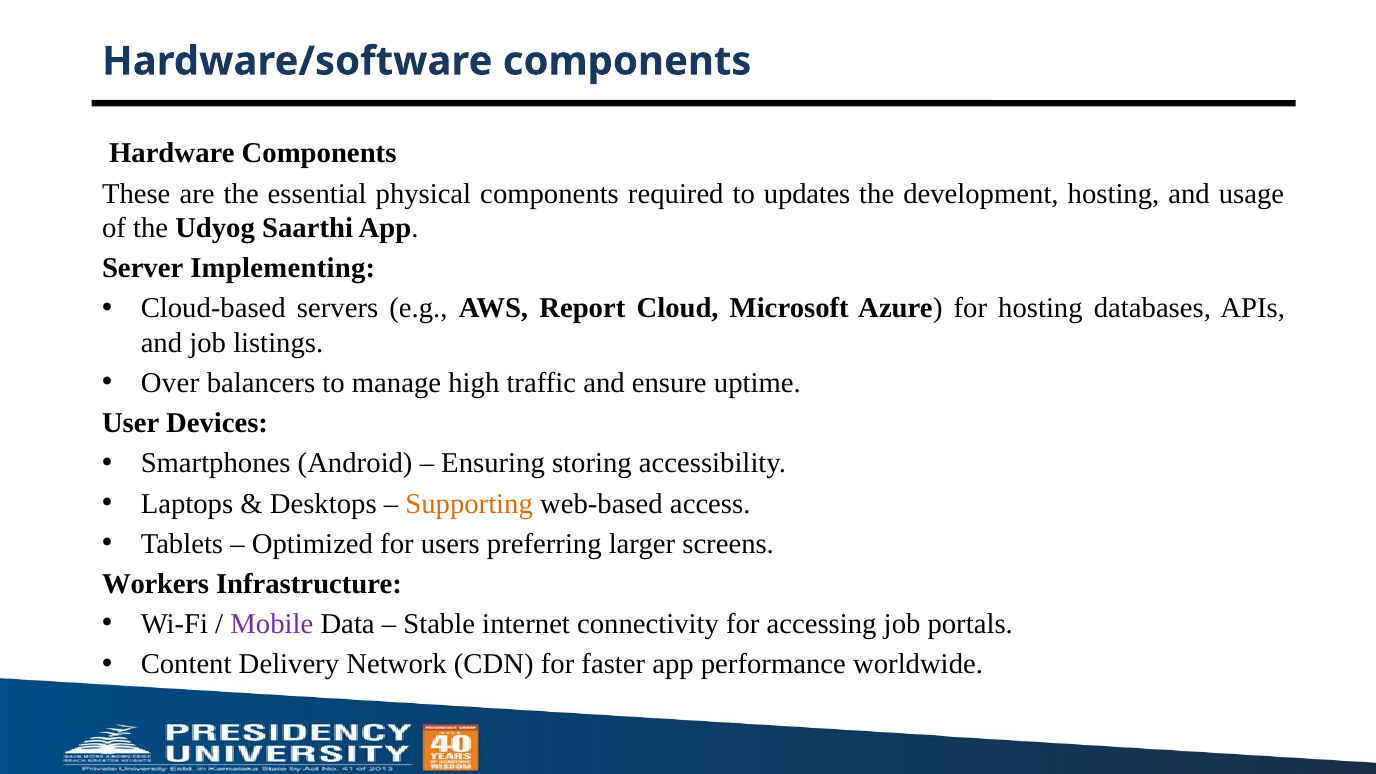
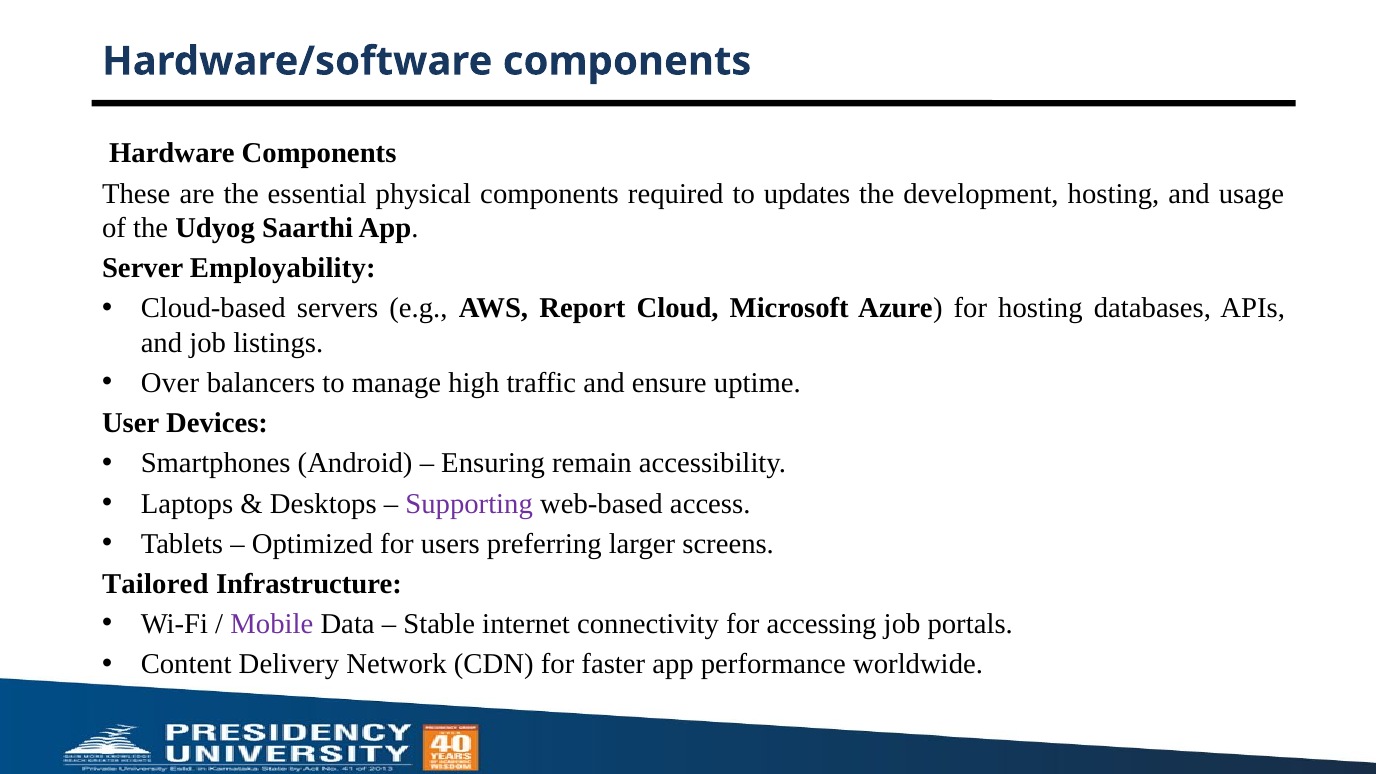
Implementing: Implementing -> Employability (283, 268)
storing: storing -> remain (592, 463)
Supporting colour: orange -> purple (469, 504)
Workers: Workers -> Tailored (155, 584)
